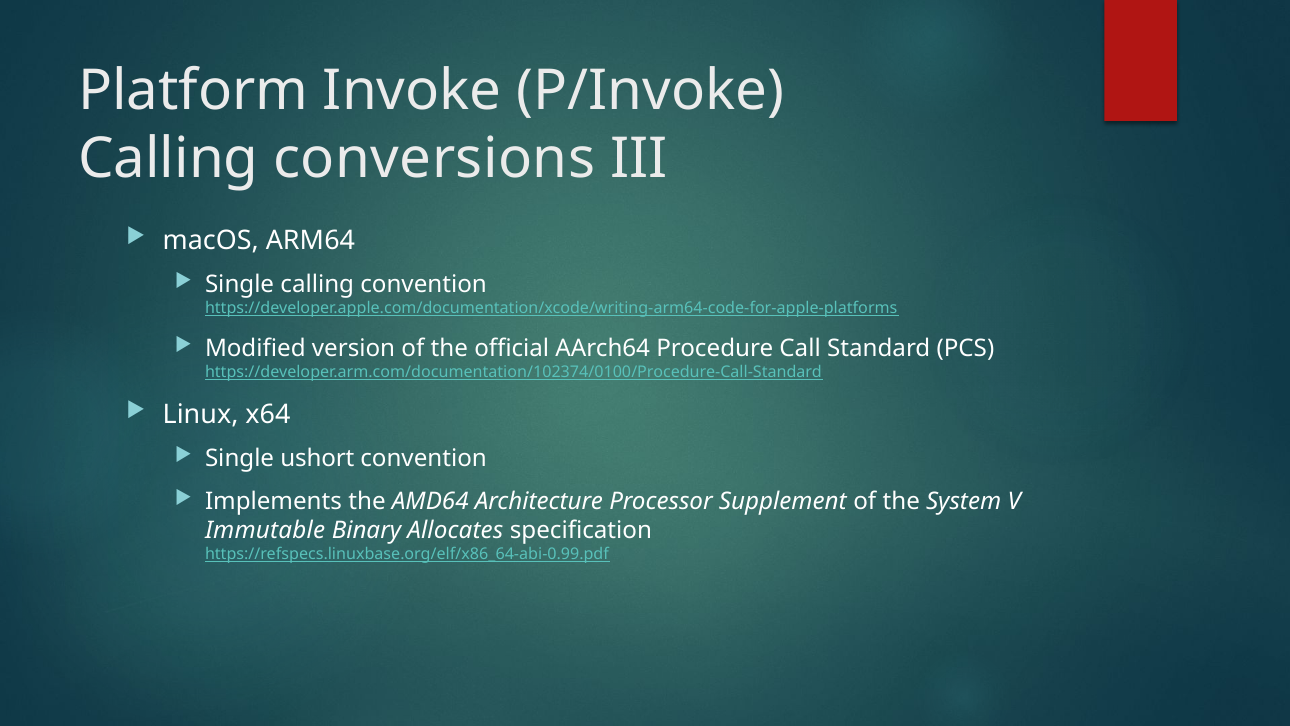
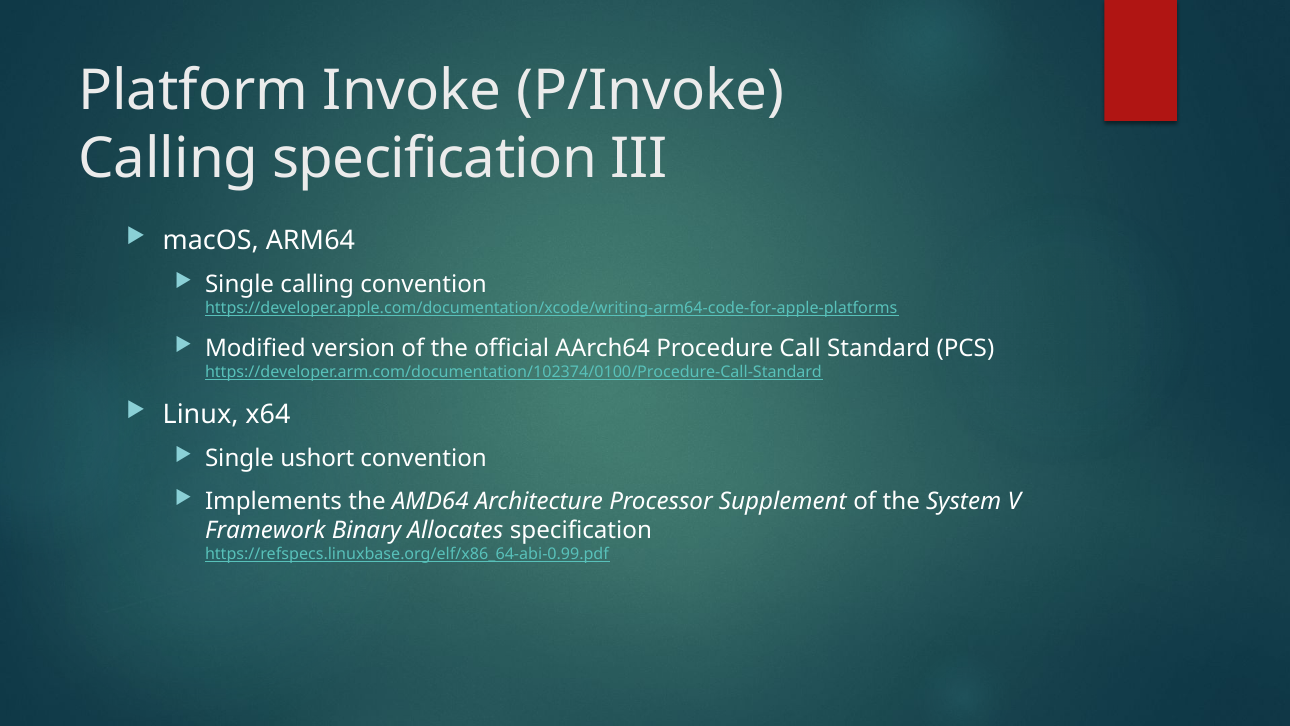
Calling conversions: conversions -> specification (435, 158)
Immutable: Immutable -> Framework (265, 530)
